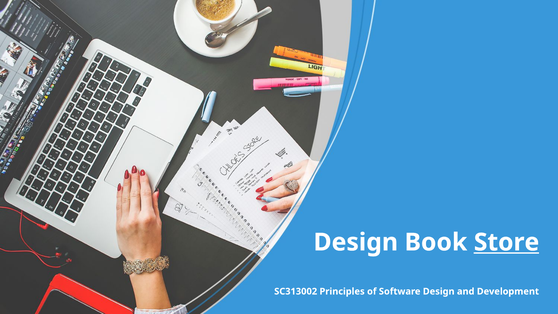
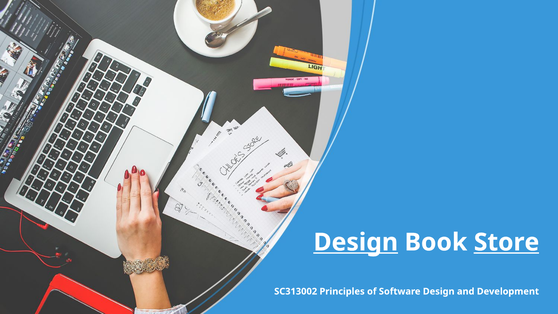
Design underline: none -> present (356, 242)
